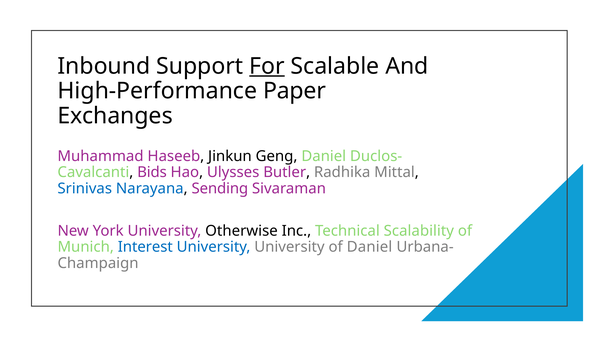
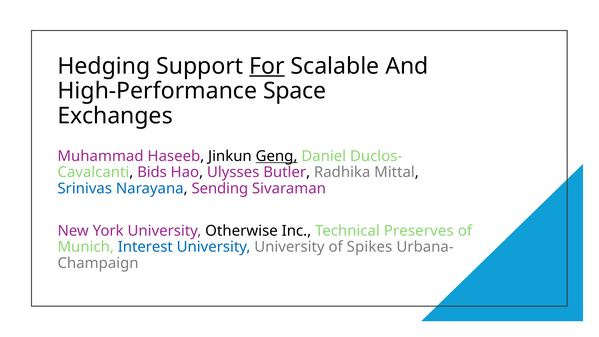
Inbound: Inbound -> Hedging (104, 66)
Paper: Paper -> Space (295, 91)
Geng underline: none -> present (277, 156)
Scalability: Scalability -> Preserves (419, 231)
of Daniel: Daniel -> Spikes (369, 247)
